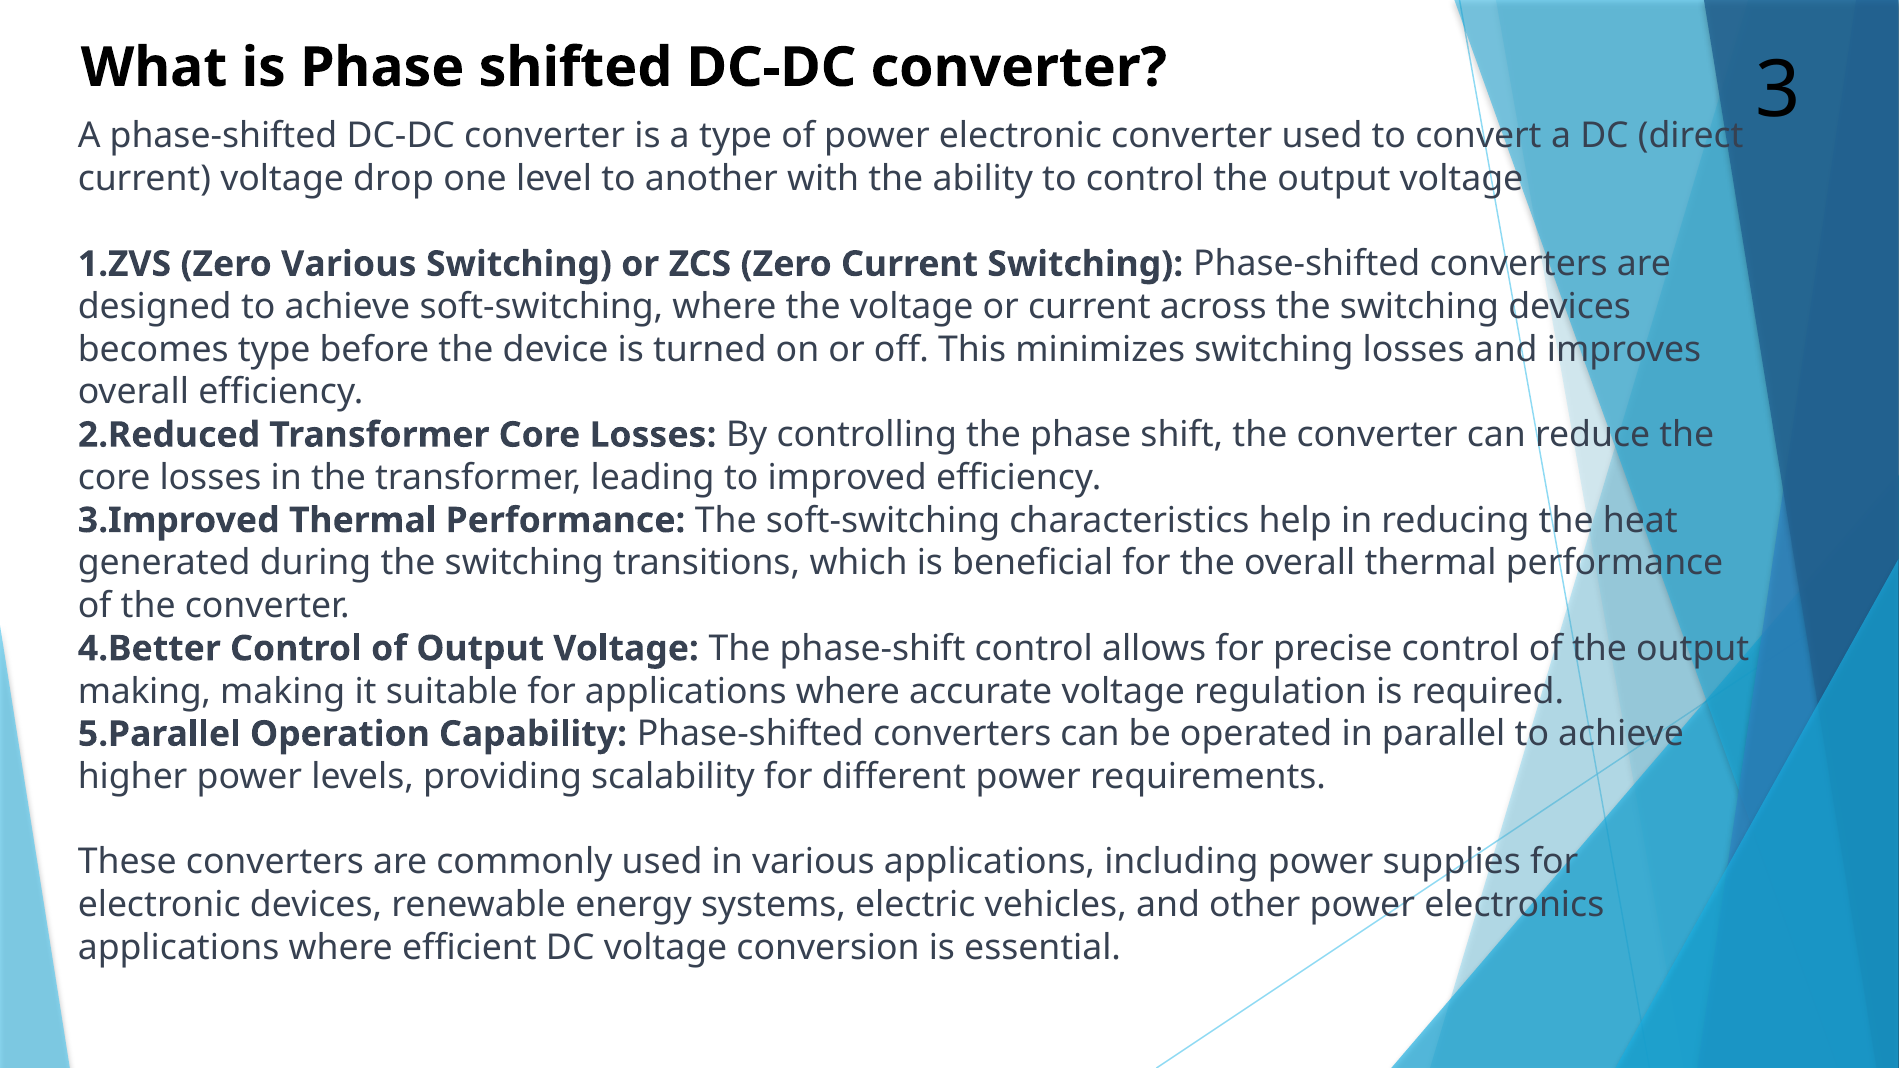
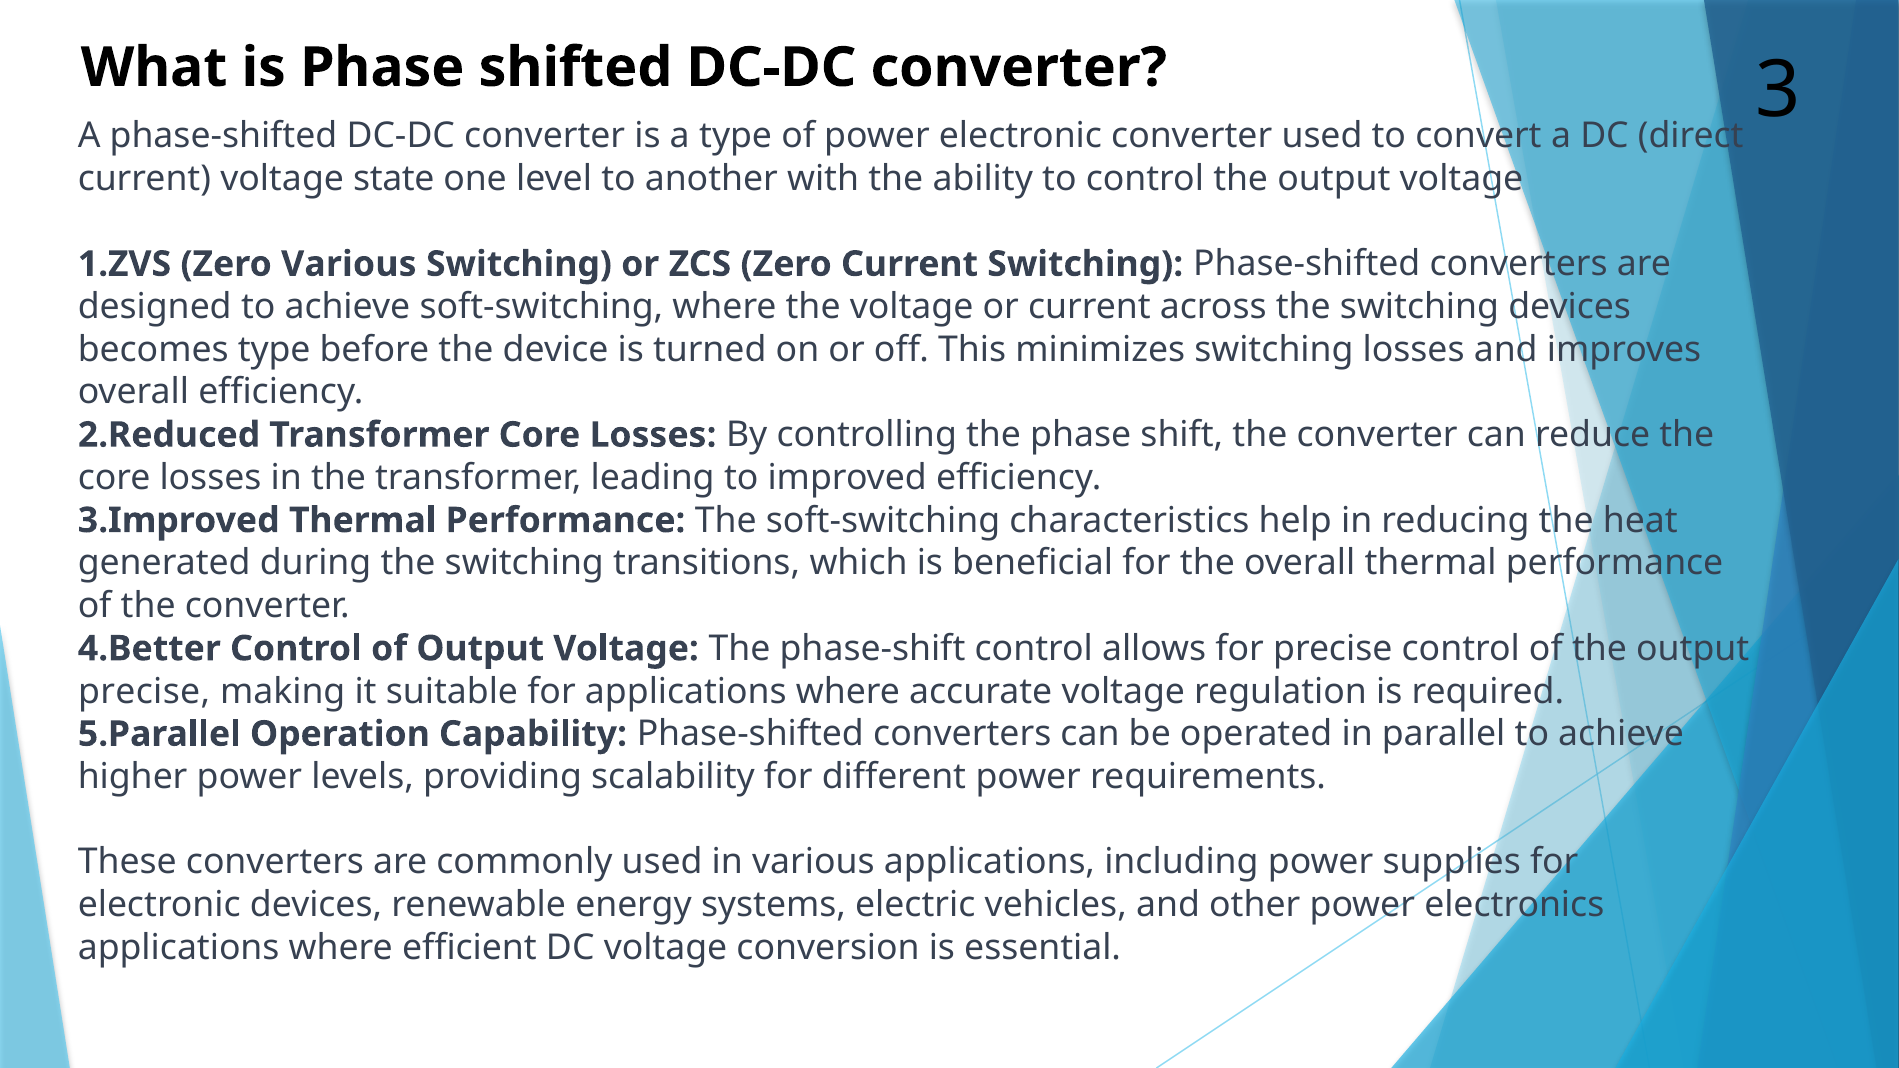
drop: drop -> state (394, 179)
making: making -> precise (144, 691)
